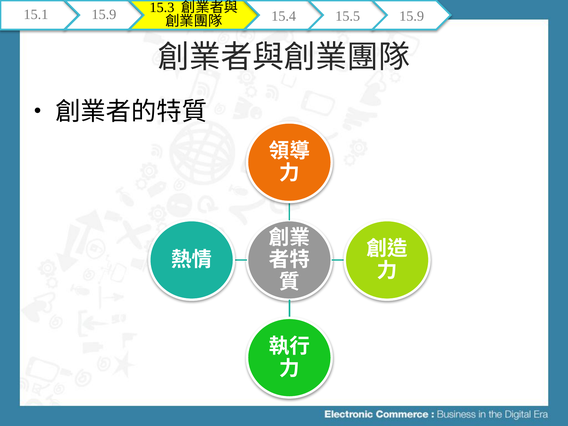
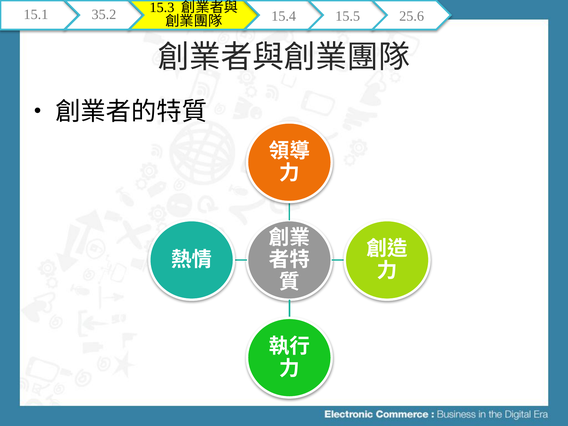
15.1 15.9: 15.9 -> 35.2 (104, 14)
15.5 15.9: 15.9 -> 25.6 (412, 16)
